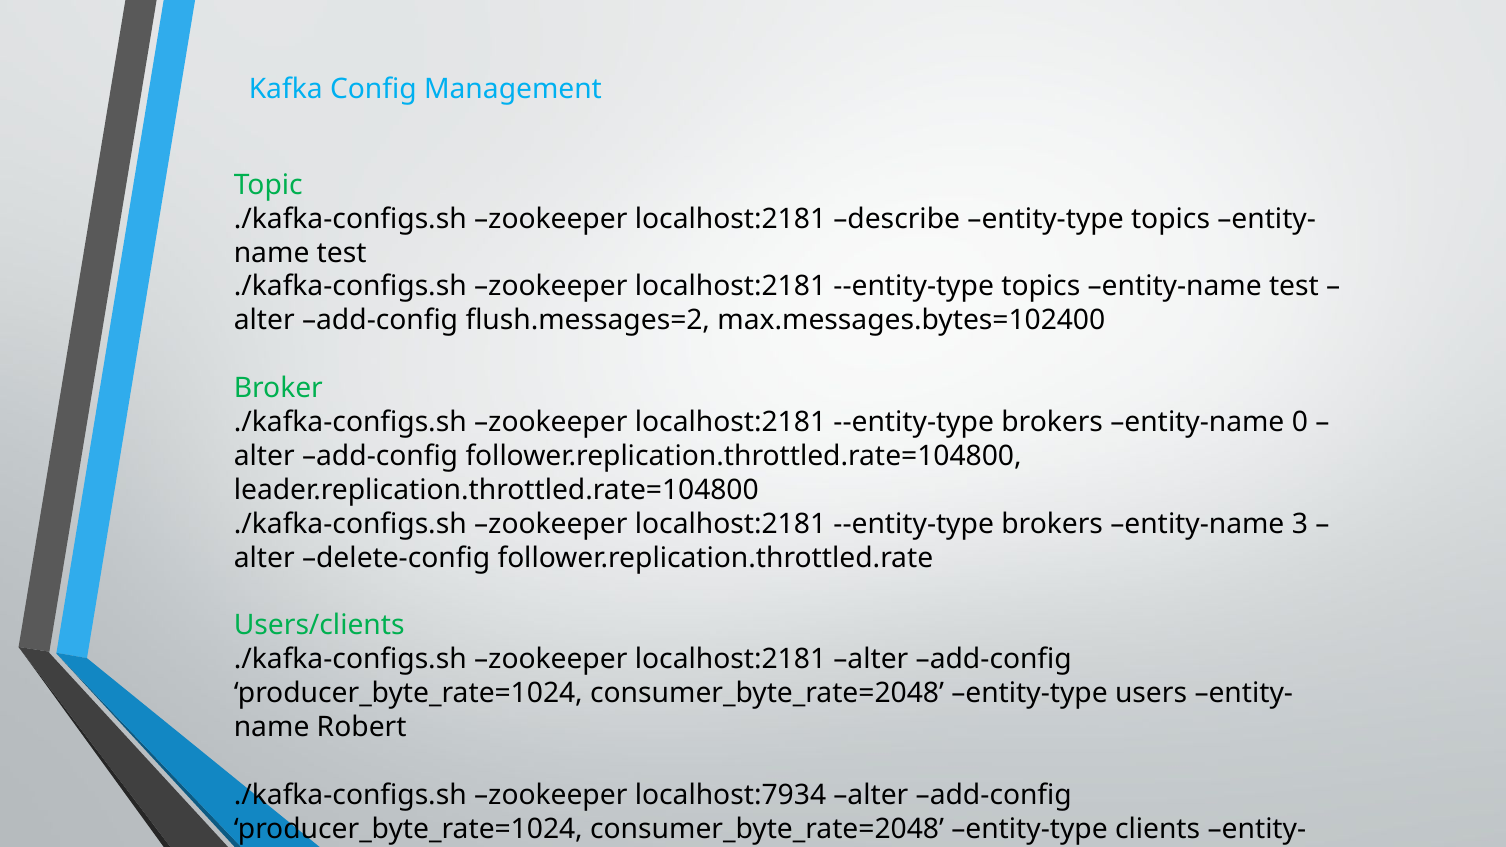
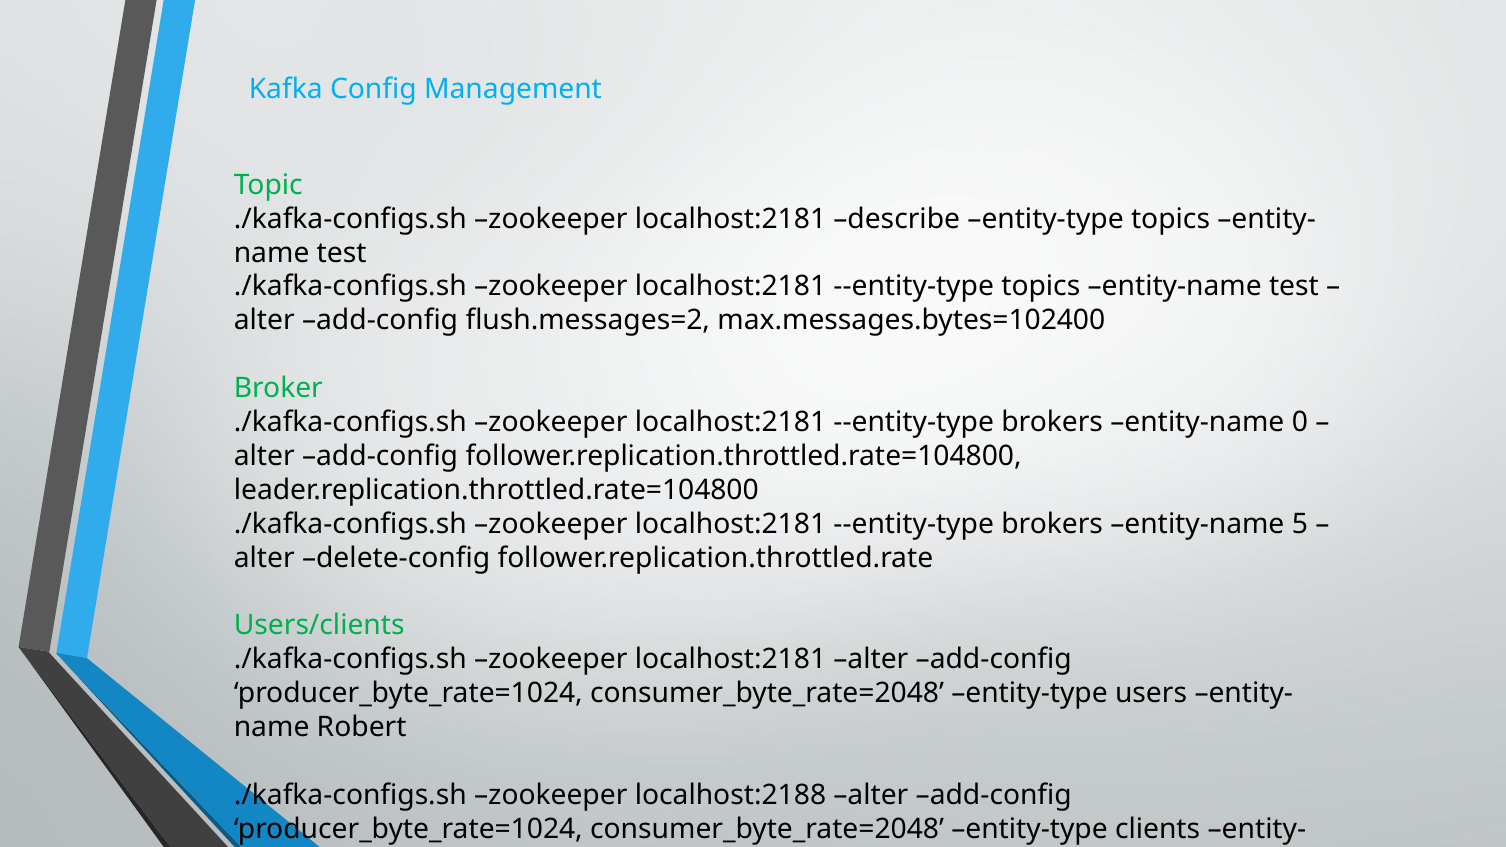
3: 3 -> 5 (1300, 524)
localhost:7934: localhost:7934 -> localhost:2188 (730, 795)
